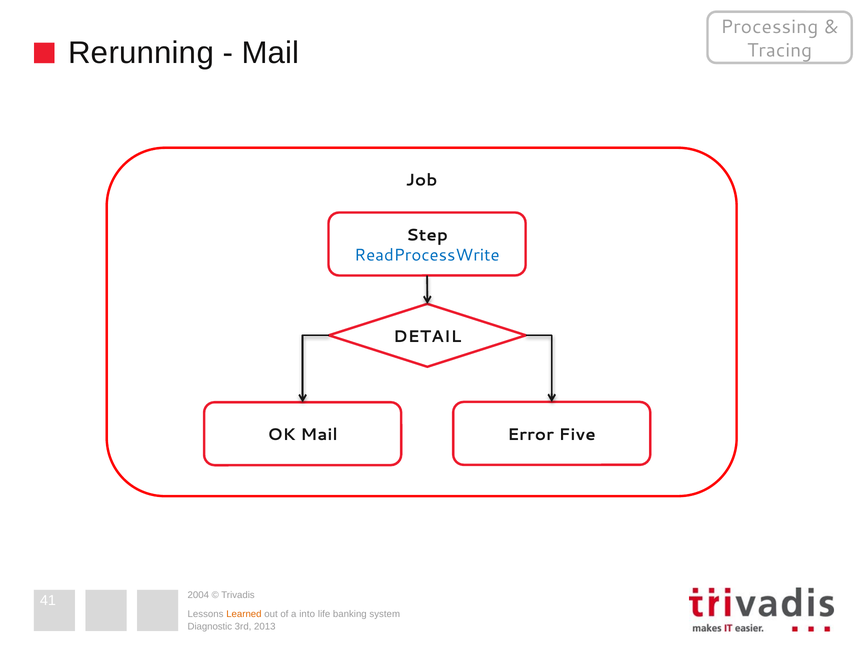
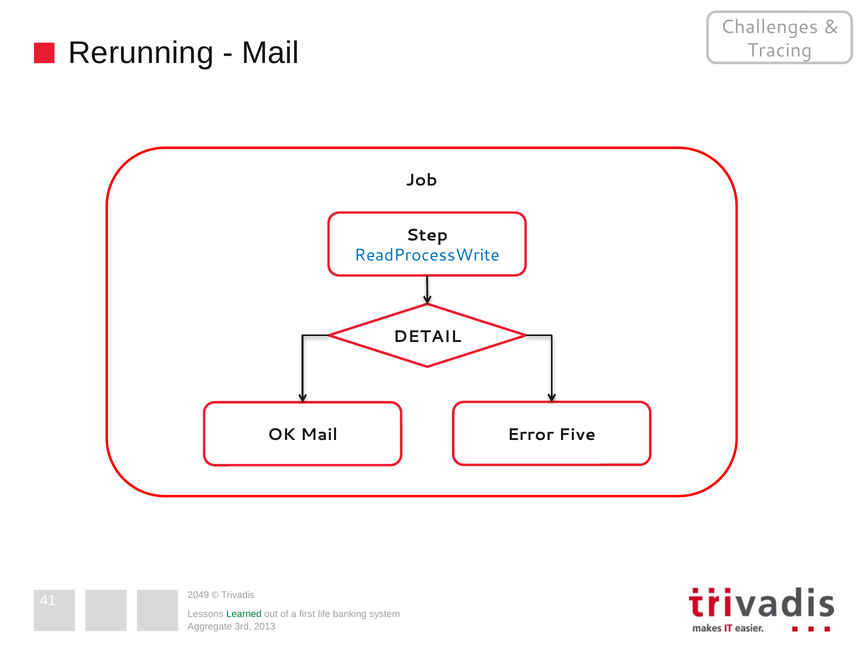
Processing: Processing -> Challenges (769, 27)
2004: 2004 -> 2049 (198, 595)
Learned colour: orange -> green (244, 614)
into: into -> first (307, 614)
Diagnostic: Diagnostic -> Aggregate (210, 627)
